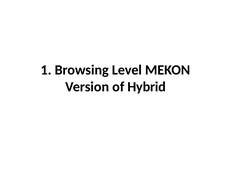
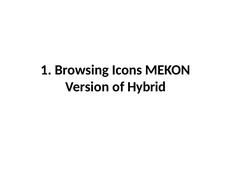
Level: Level -> Icons (127, 70)
